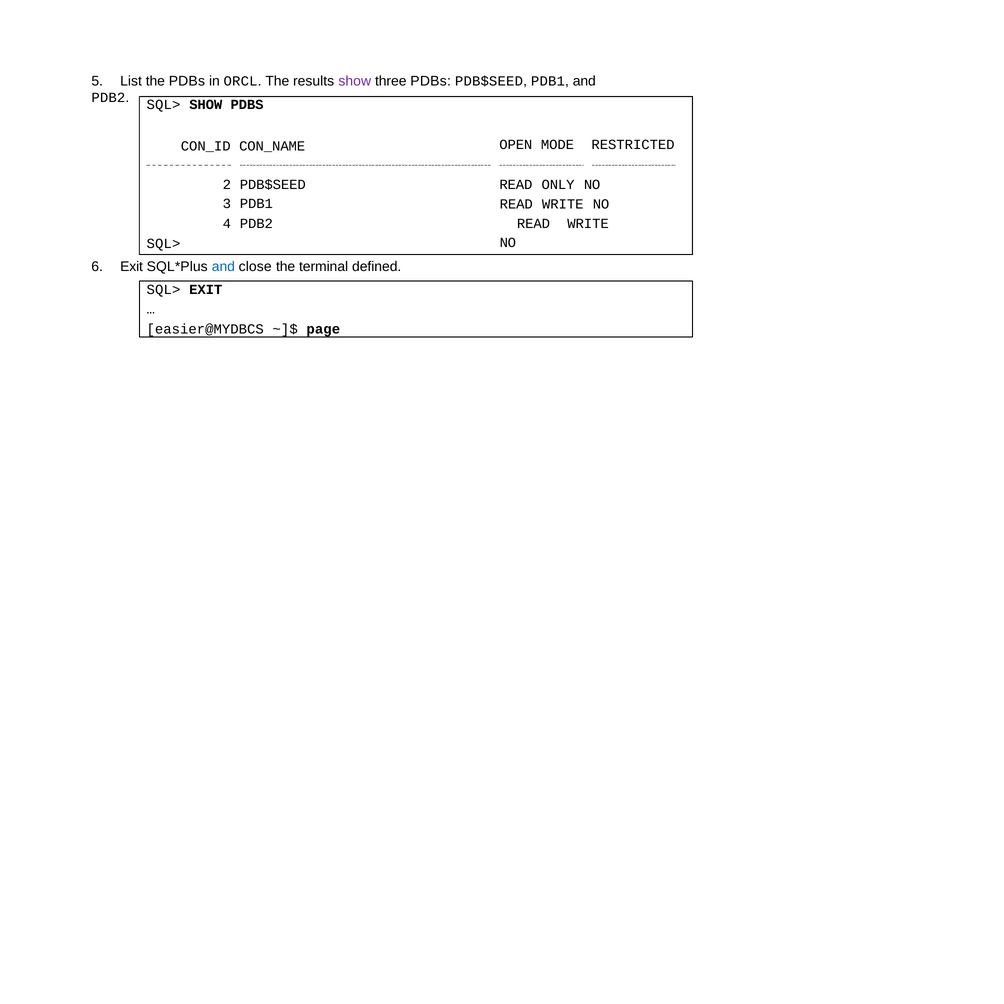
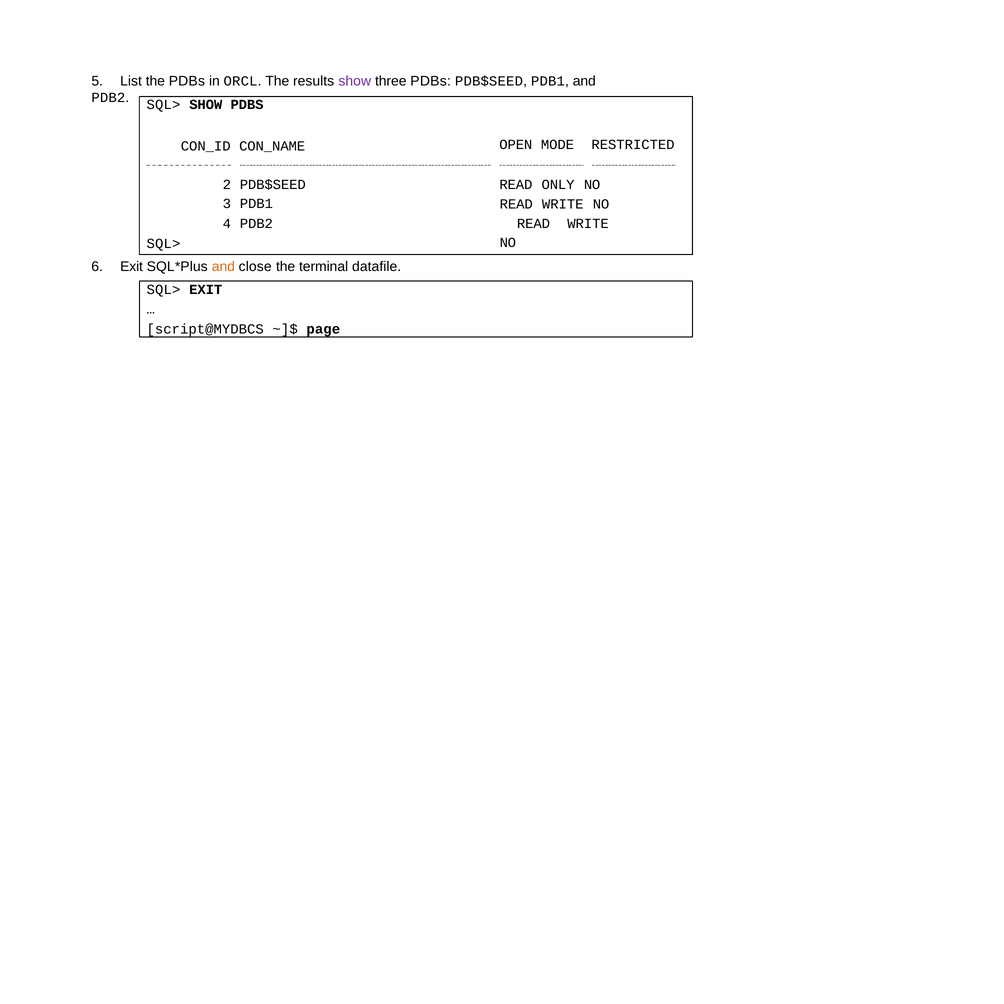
and colour: blue -> orange (223, 267)
defined: defined -> datafile (377, 267)
easier@MYDBCS: easier@MYDBCS -> script@MYDBCS (205, 329)
